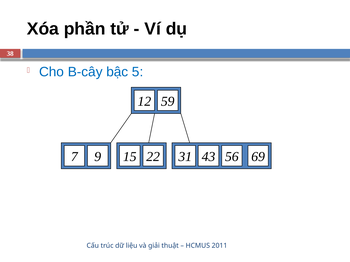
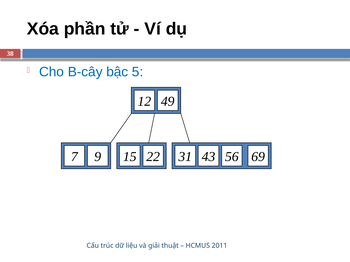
59: 59 -> 49 (168, 102)
